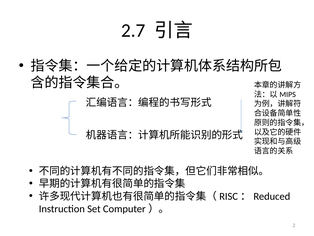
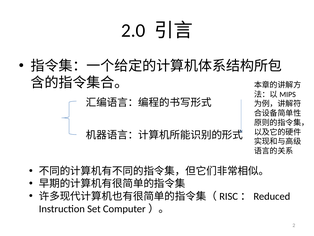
2.7: 2.7 -> 2.0 (133, 30)
